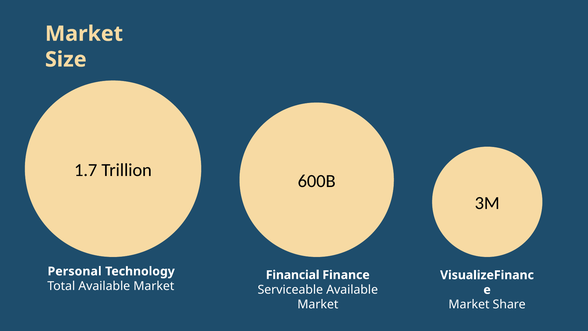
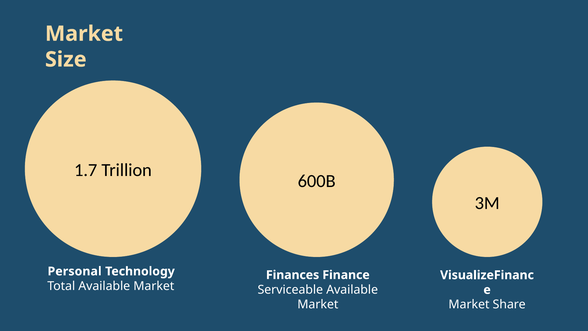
Financial: Financial -> Finances (293, 275)
